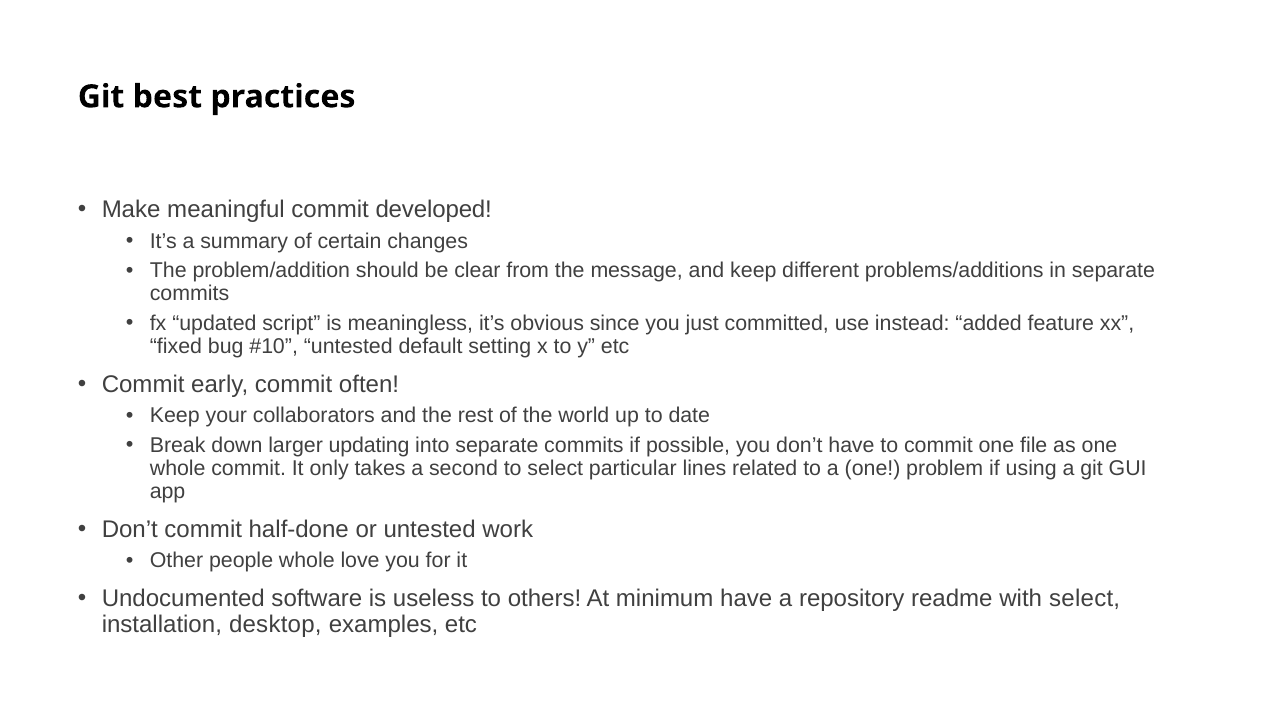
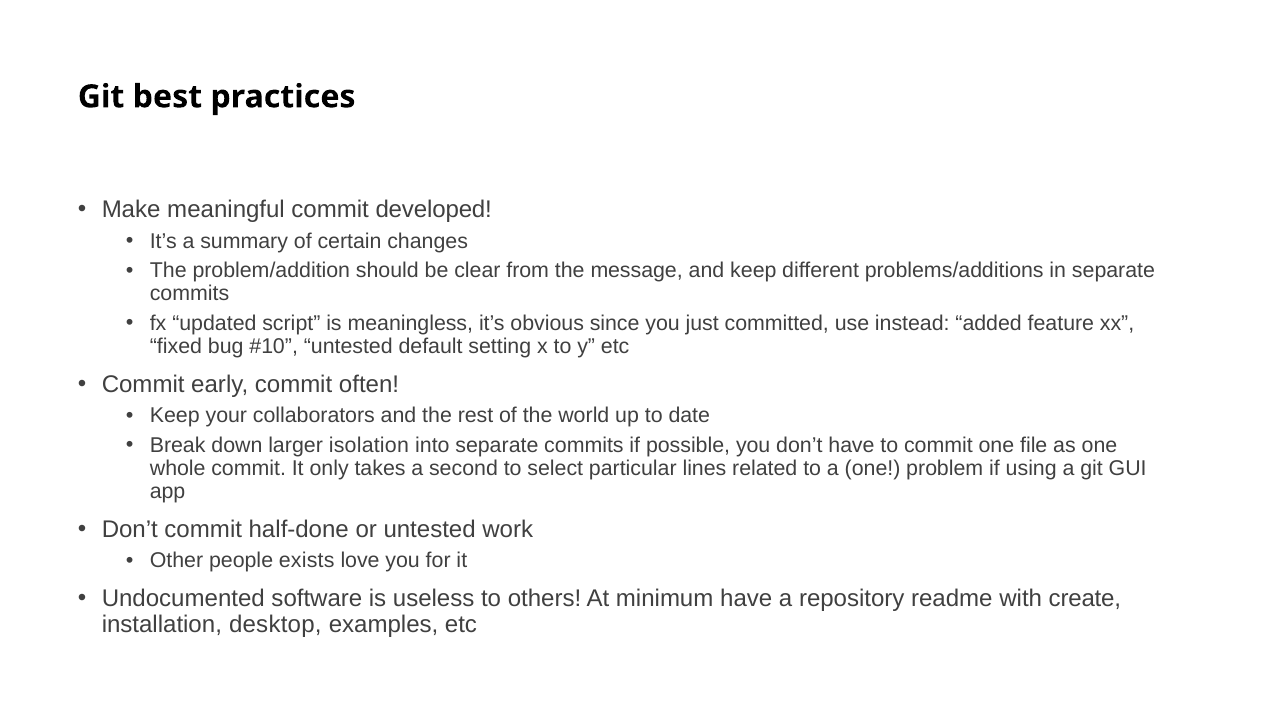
updating: updating -> isolation (369, 445)
people whole: whole -> exists (307, 561)
with select: select -> create (1085, 599)
